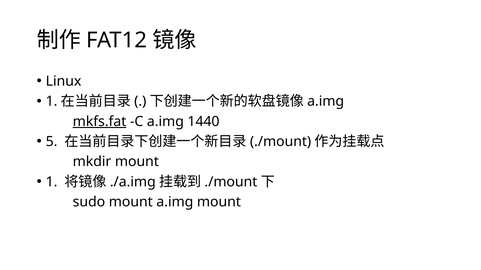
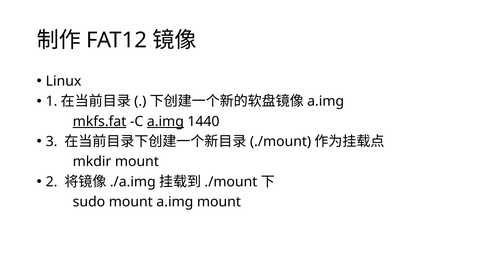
a.img underline: none -> present (165, 122)
5: 5 -> 3 (52, 142)
1: 1 -> 2 (52, 182)
